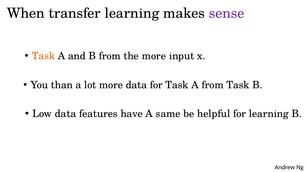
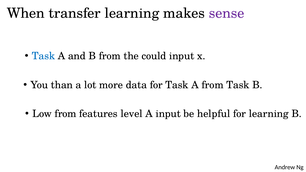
Task colour: orange -> blue (44, 56)
the more: more -> could (154, 56)
Low data: data -> from (66, 114)
have: have -> level (132, 114)
A same: same -> input (168, 114)
